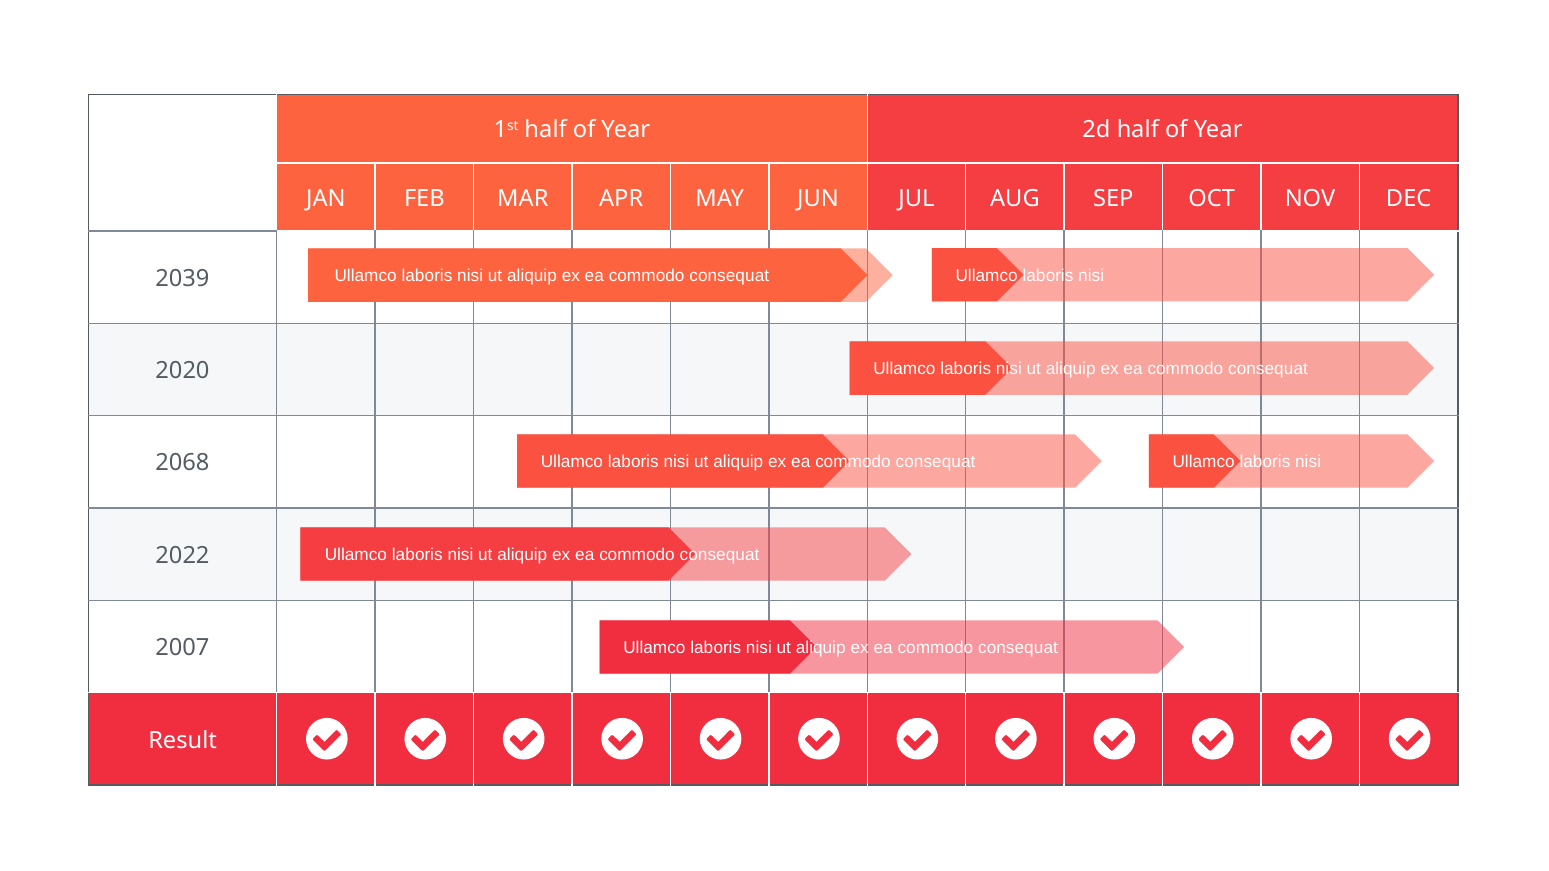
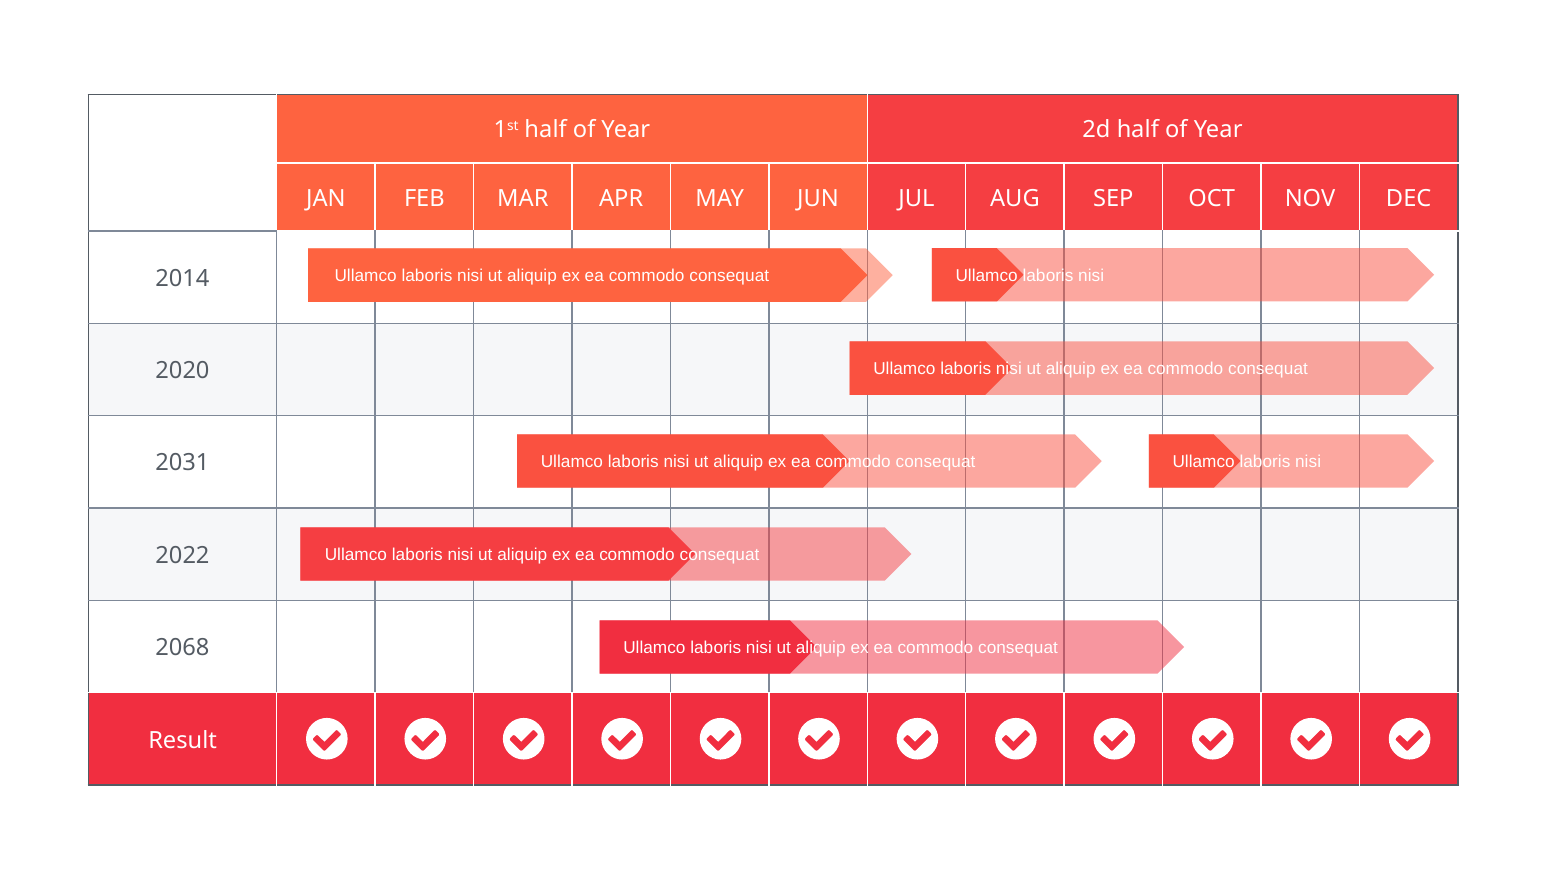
2039: 2039 -> 2014 (182, 279)
2068: 2068 -> 2031 (182, 463)
2007: 2007 -> 2068 (182, 648)
